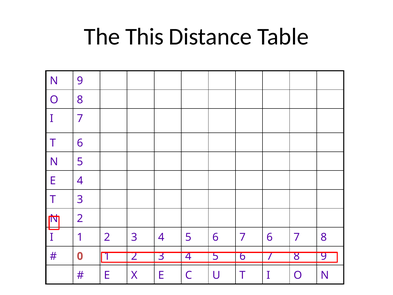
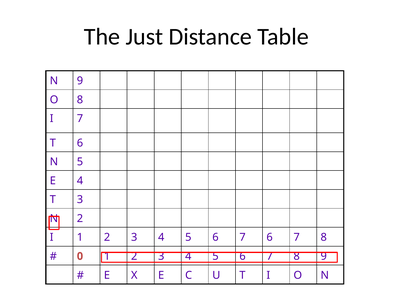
This: This -> Just (144, 37)
